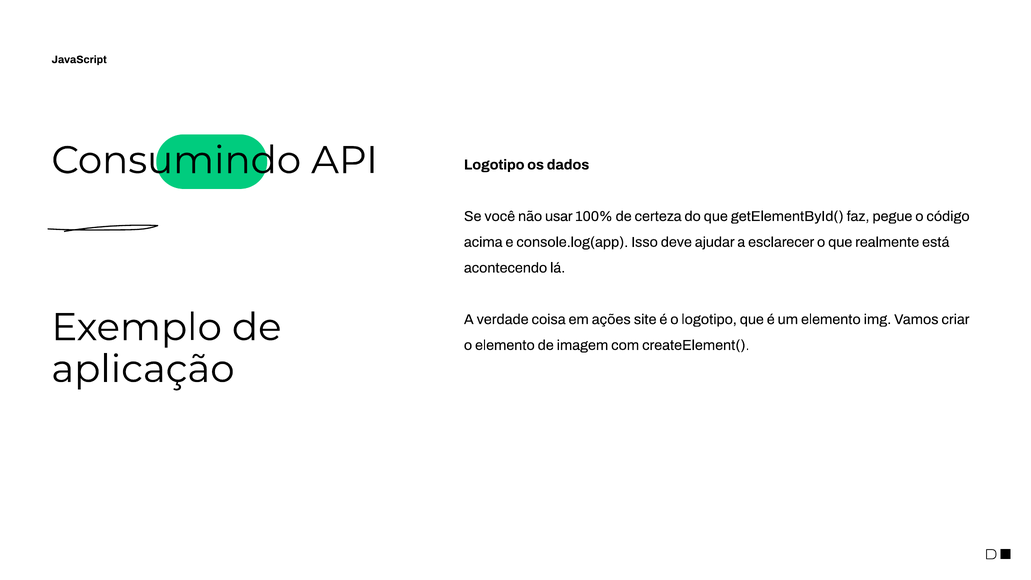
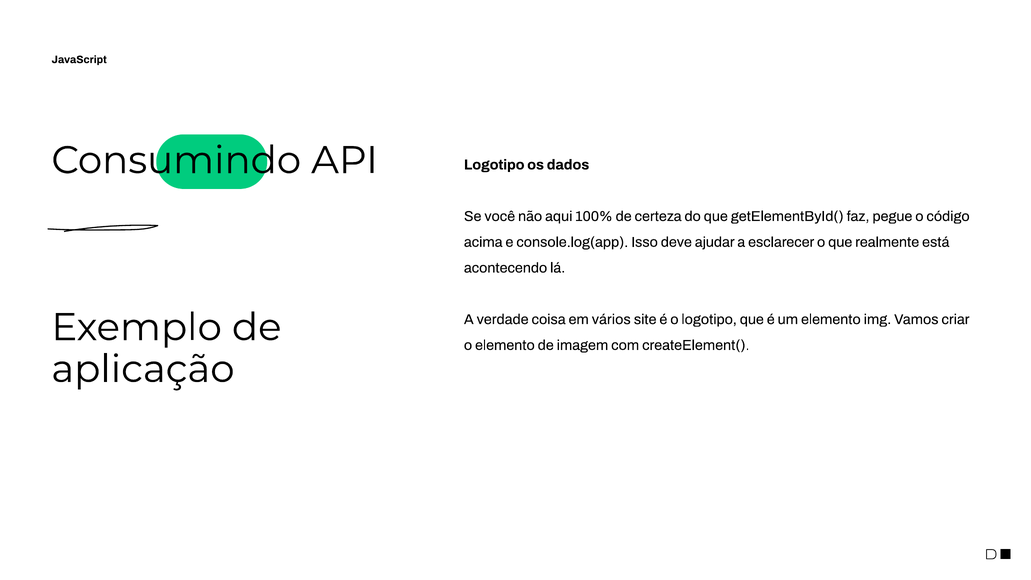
usar: usar -> aqui (559, 216)
ações: ações -> vários (611, 319)
